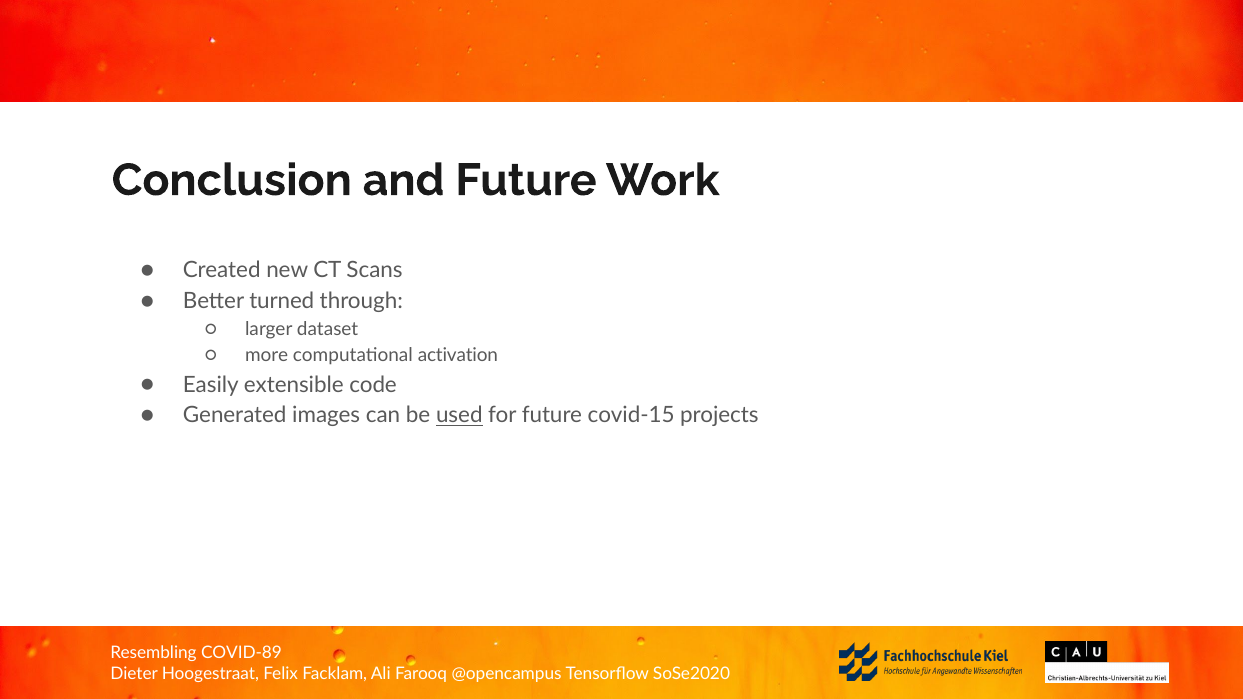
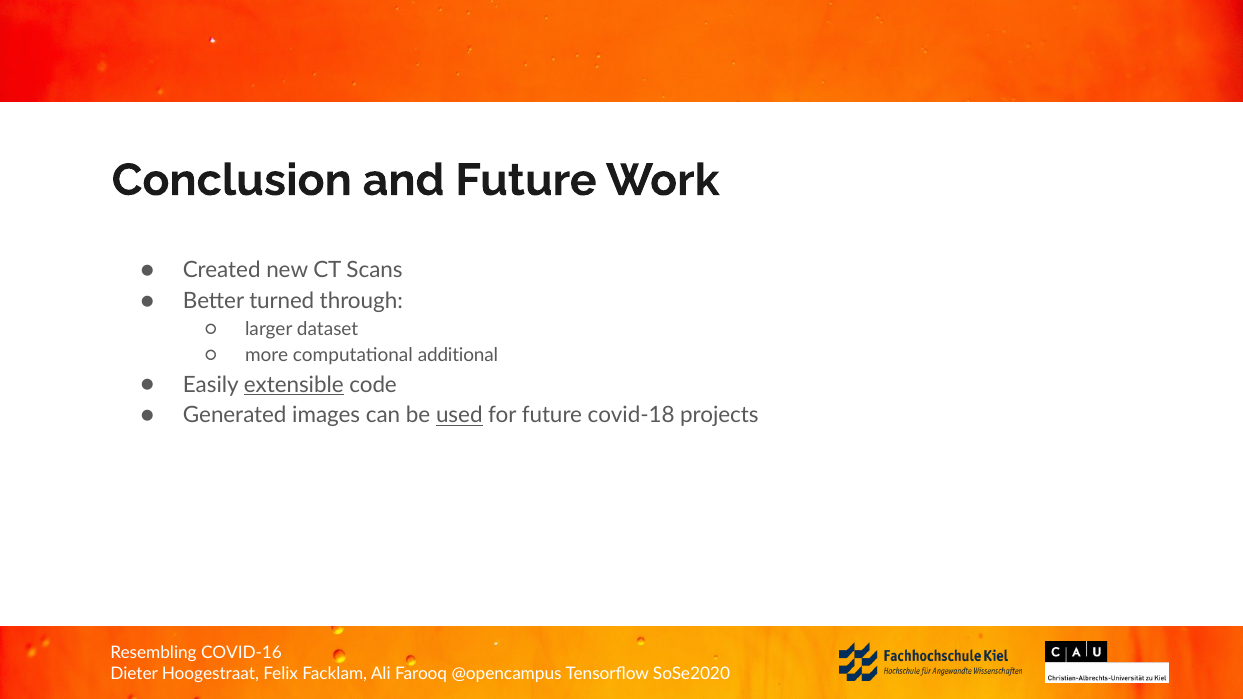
activation: activation -> additional (458, 356)
extensible underline: none -> present (294, 385)
covid-15: covid-15 -> covid-18 (631, 416)
COVID-89: COVID-89 -> COVID-16 (241, 653)
